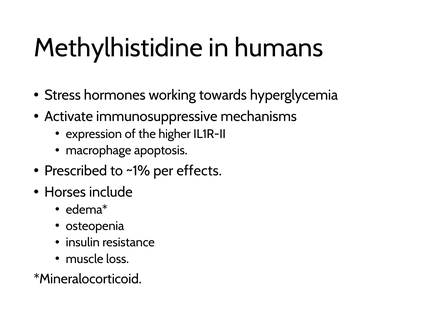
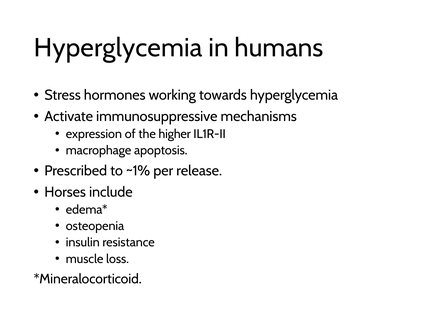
Methylhistidine: Methylhistidine -> Hyperglycemia (118, 48)
effects: effects -> release (199, 171)
